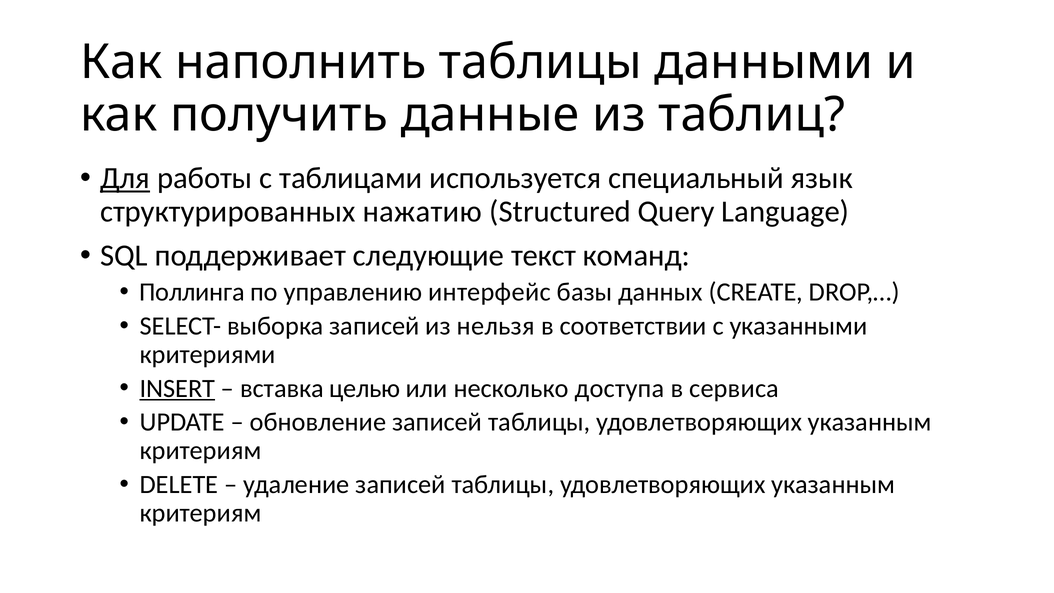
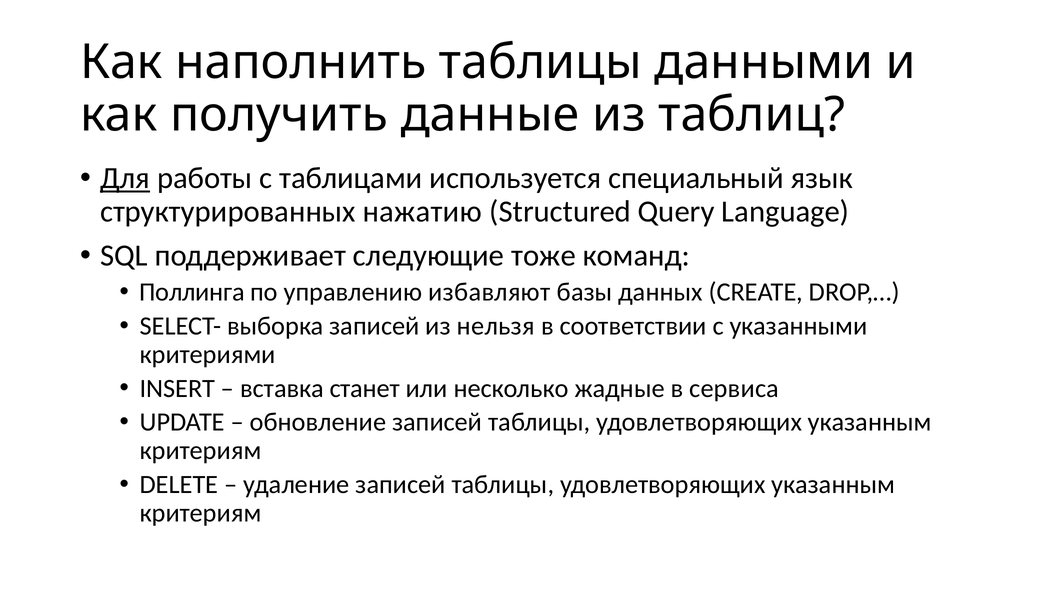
текст: текст -> тоже (544, 256)
интерфейс: интерфейс -> избавляют (489, 292)
INSERT underline: present -> none (177, 388)
целью: целью -> станет (365, 388)
доступа: доступа -> жадные (620, 388)
